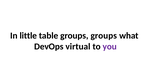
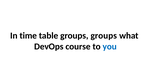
little: little -> time (28, 36)
virtual: virtual -> course (78, 47)
you colour: purple -> blue (110, 47)
